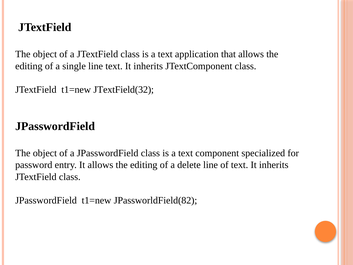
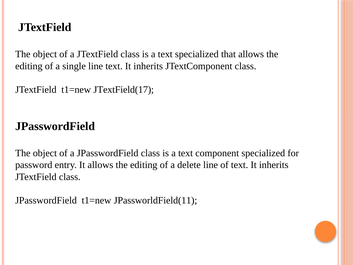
text application: application -> specialized (197, 54)
JTextField(32: JTextField(32 -> JTextField(17 (124, 90)
JPassworldField(82: JPassworldField(82 -> JPassworldField(11 (155, 200)
